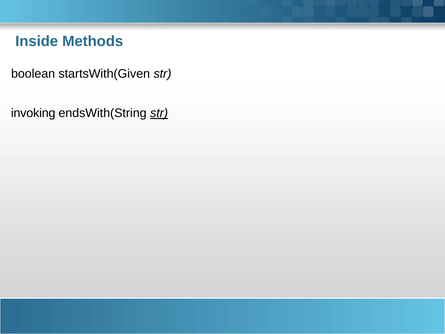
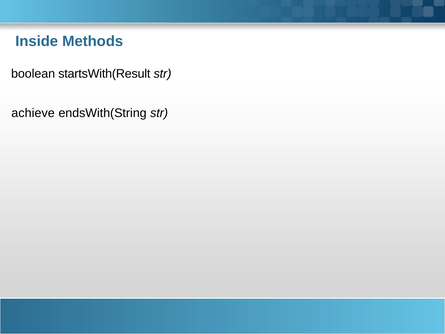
startsWith(Given: startsWith(Given -> startsWith(Result (104, 74)
invoking: invoking -> achieve (33, 113)
str underline: present -> none (159, 113)
